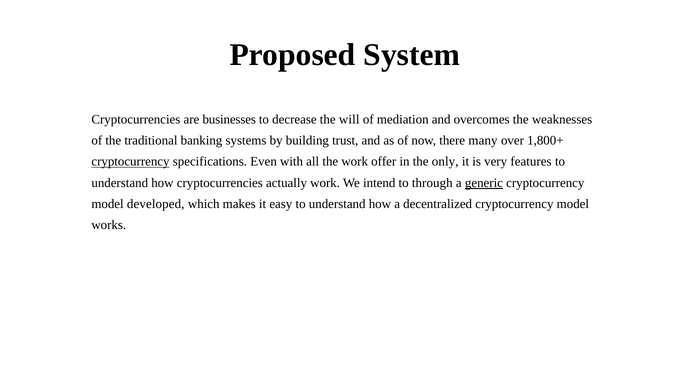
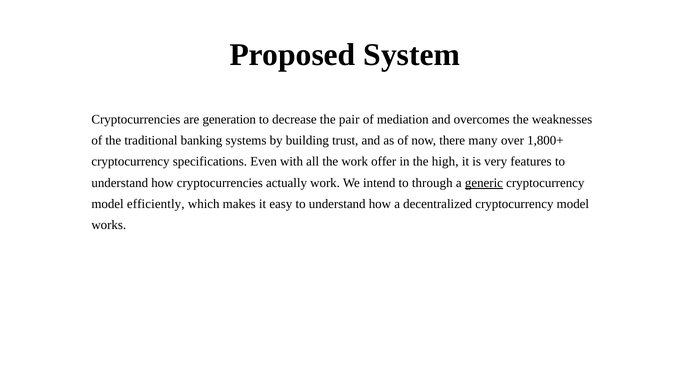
businesses: businesses -> generation (229, 119)
will: will -> pair (349, 119)
cryptocurrency underline: present -> none (130, 162)
only: only -> high (445, 162)
developed: developed -> efficiently (156, 204)
